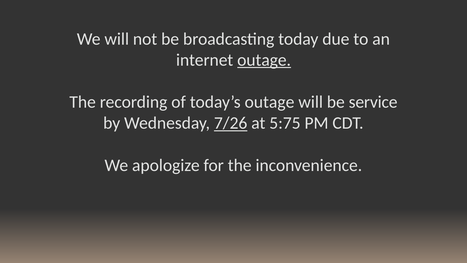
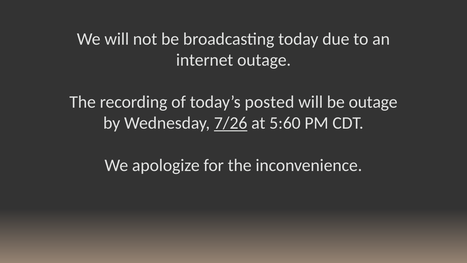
outage underline: present -> none (264, 60)
today’s outage: outage -> posted (269, 102)
be service: service -> outage (373, 102)
5:75: 5:75 -> 5:60 (285, 123)
